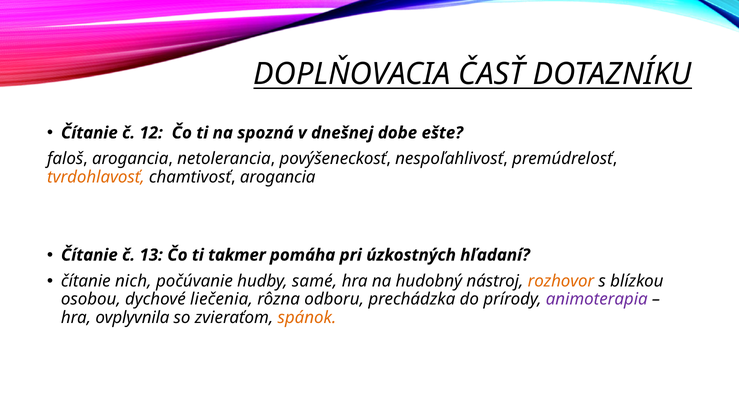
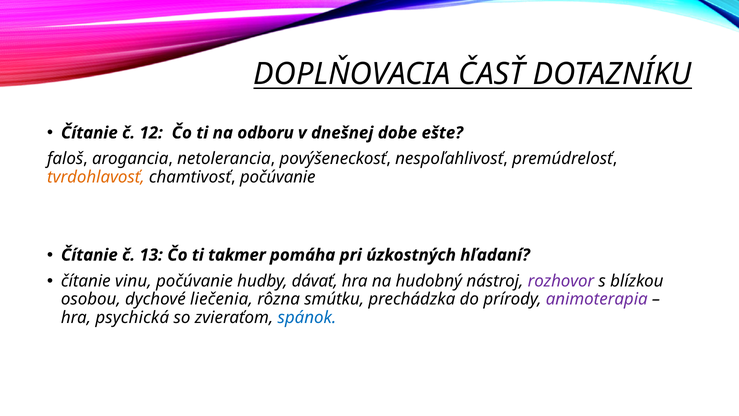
spozná: spozná -> odboru (266, 133)
chamtivosť arogancia: arogancia -> počúvanie (278, 177)
nich: nich -> vinu (133, 281)
samé: samé -> dávať (315, 281)
rozhovor colour: orange -> purple (561, 281)
odboru: odboru -> smútku (334, 299)
ovplyvnila: ovplyvnila -> psychická (132, 317)
spánok colour: orange -> blue (307, 317)
